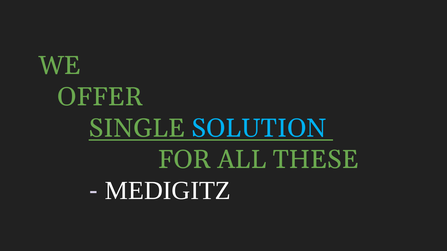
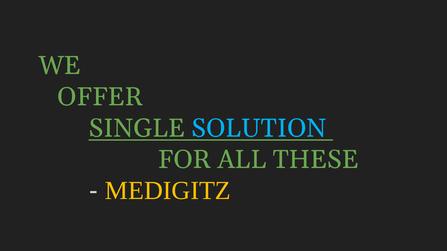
MEDIGITZ colour: white -> yellow (168, 191)
